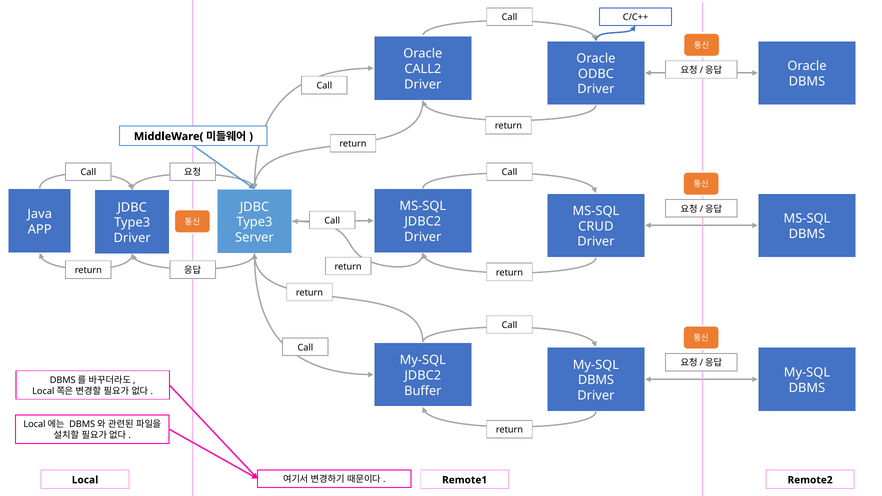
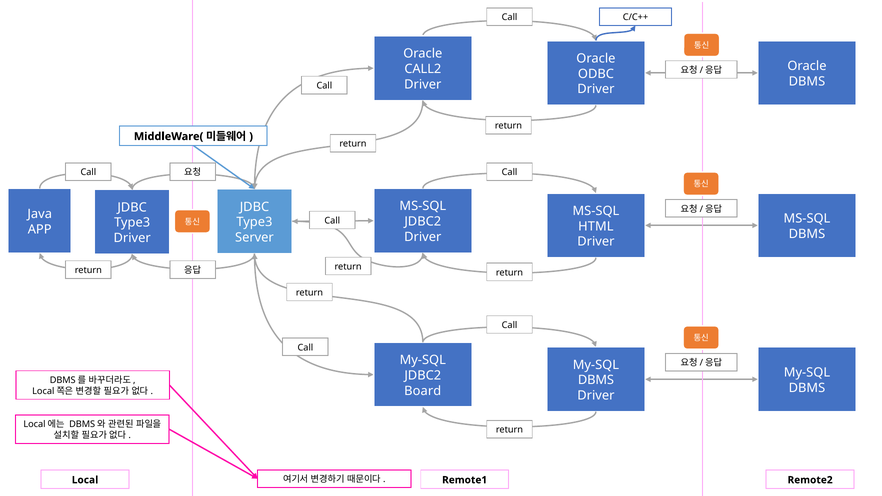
CRUD: CRUD -> HTML (596, 226)
Buffer: Buffer -> Board (423, 391)
